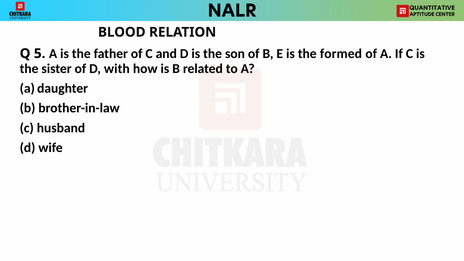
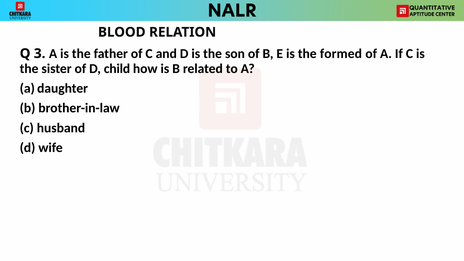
5: 5 -> 3 (40, 54)
with: with -> child (117, 69)
